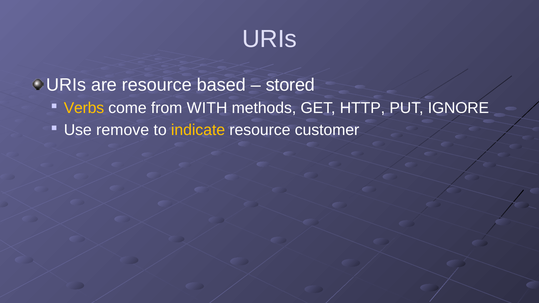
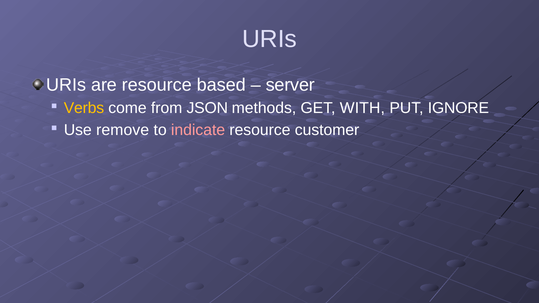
stored: stored -> server (290, 85)
WITH: WITH -> JSON (207, 108)
HTTP: HTTP -> WITH (362, 108)
indicate colour: yellow -> pink (198, 130)
